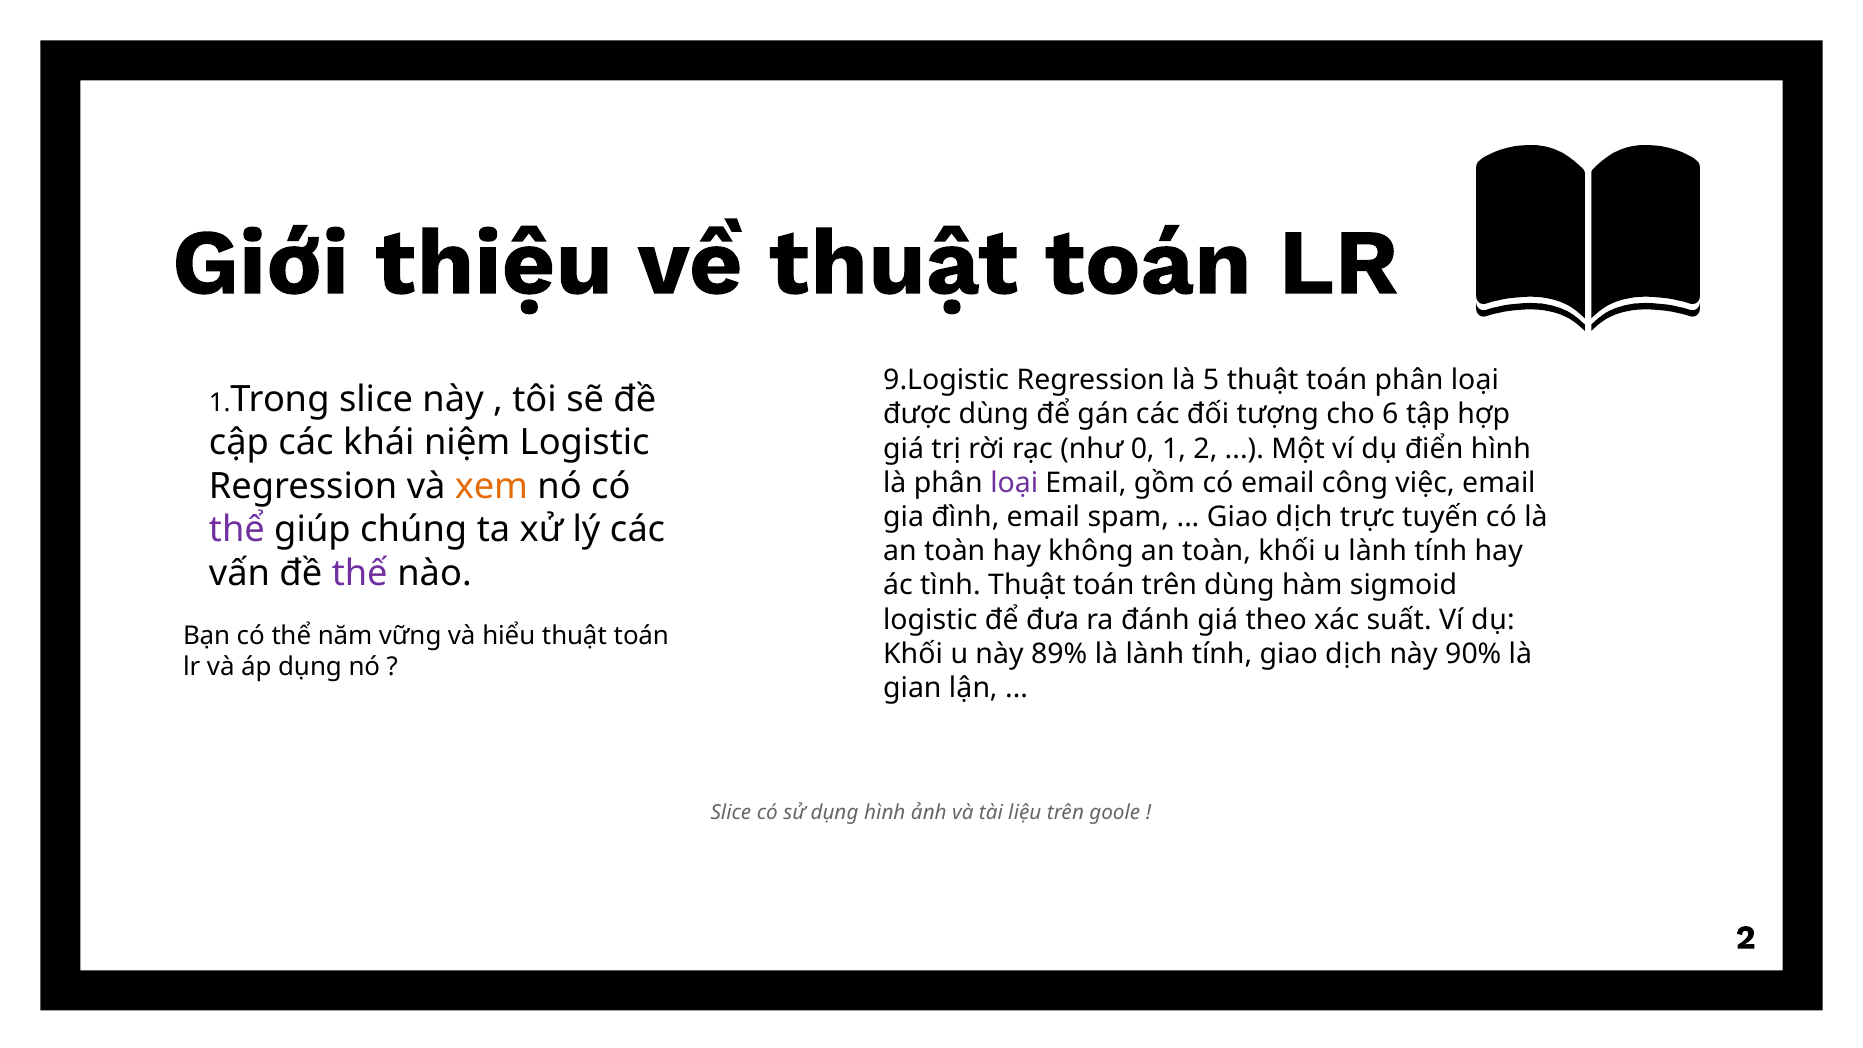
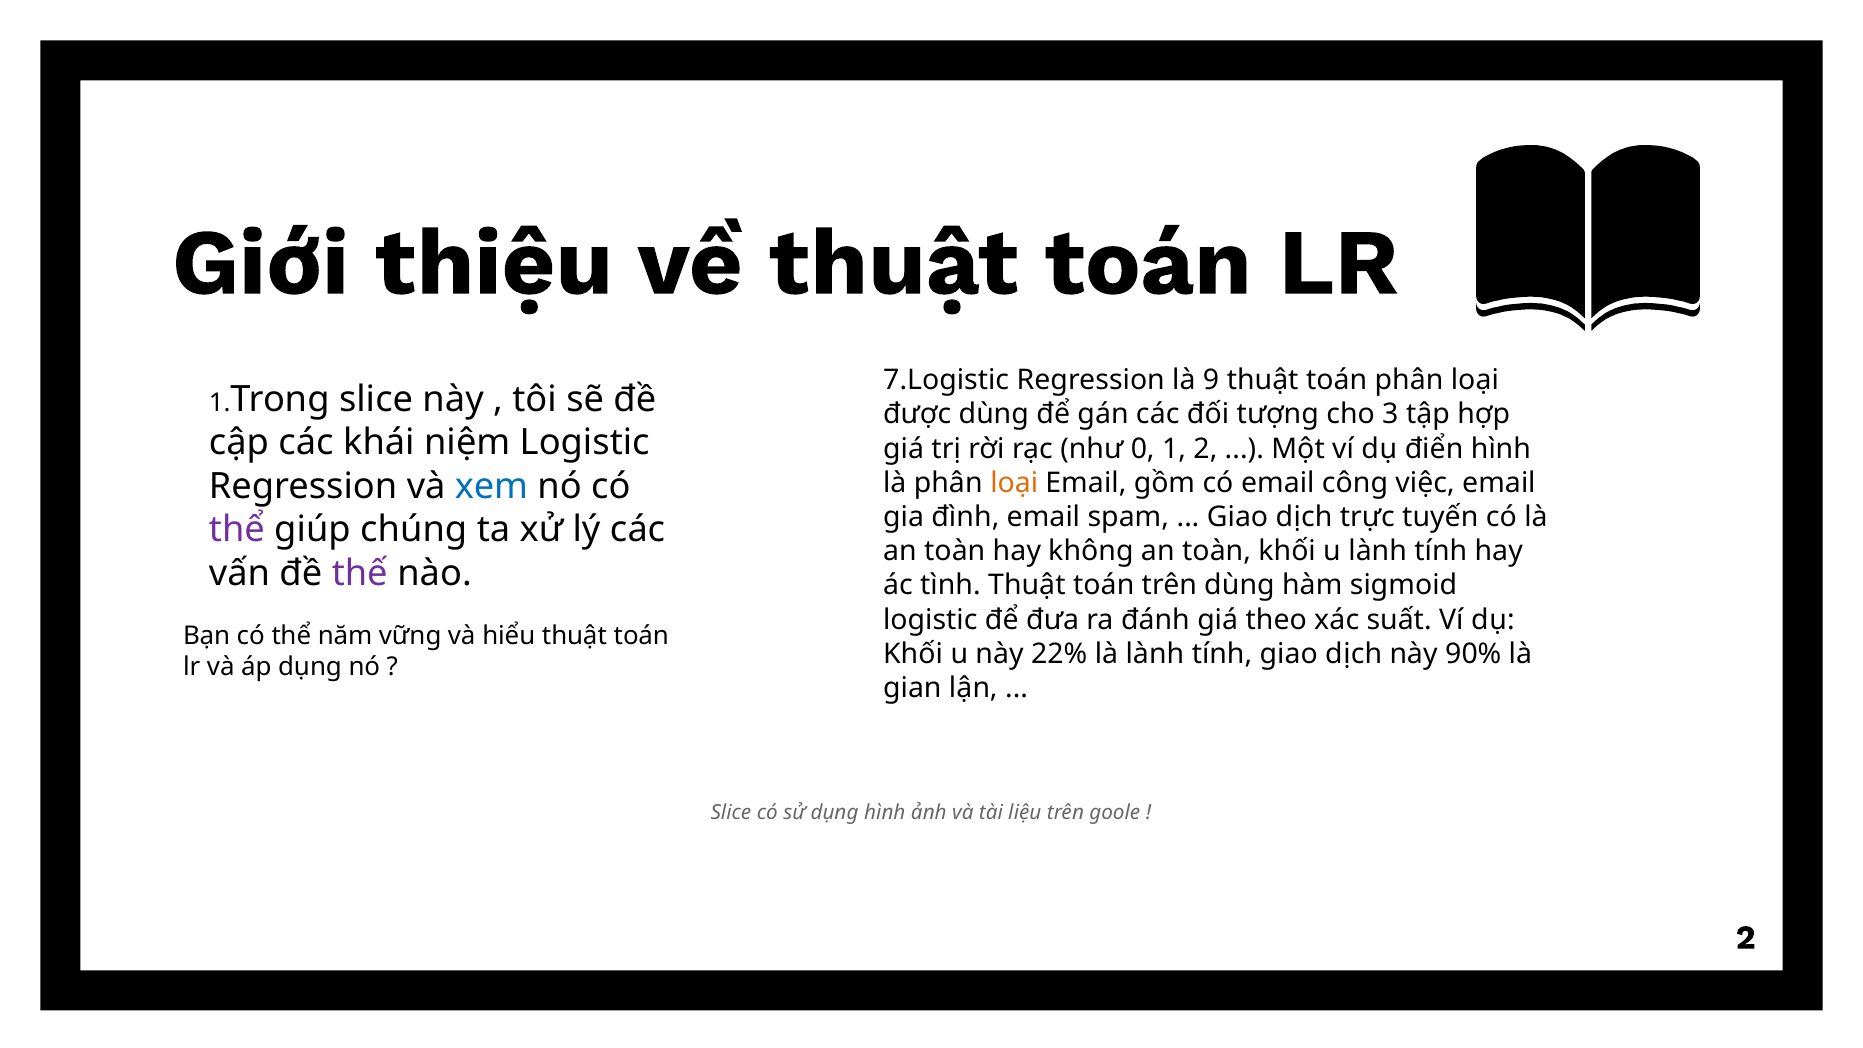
9.Logistic: 9.Logistic -> 7.Logistic (946, 380)
5: 5 -> 9 (1211, 380)
6: 6 -> 3 (1390, 415)
loại colour: purple -> orange (1014, 483)
xem colour: orange -> blue (492, 486)
89%: 89% -> 22% (1059, 654)
